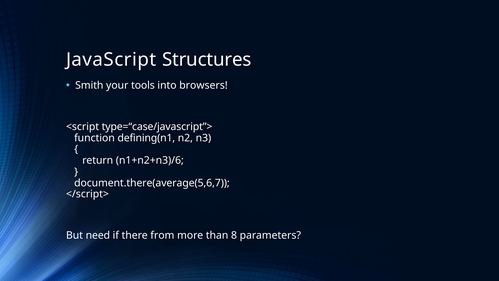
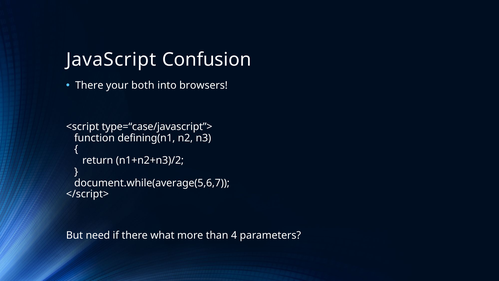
Structures: Structures -> Confusion (207, 60)
Smith: Smith -> There (89, 85)
tools: tools -> both (143, 85)
n1+n2+n3)/6: n1+n2+n3)/6 -> n1+n2+n3)/2 (150, 160)
document.there(average(5,6,7: document.there(average(5,6,7 -> document.while(average(5,6,7 (152, 183)
from: from -> what (162, 235)
8: 8 -> 4 (234, 235)
